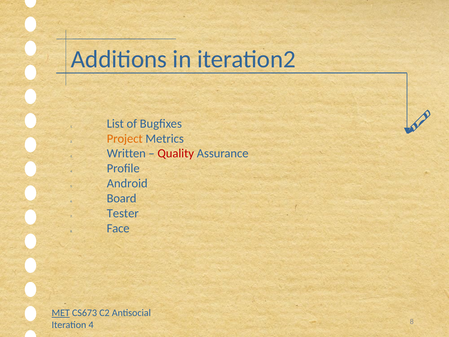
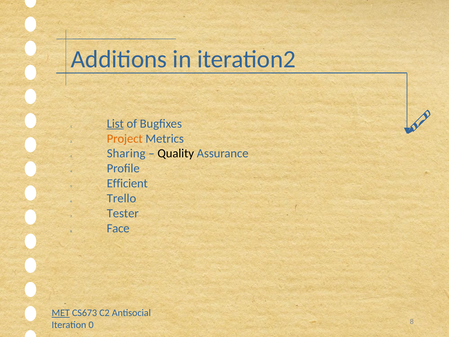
List underline: none -> present (115, 123)
Written: Written -> Sharing (126, 153)
Quality colour: red -> black (176, 153)
Android: Android -> Efficient (127, 183)
Board: Board -> Trello (121, 198)
Iteration 4: 4 -> 0 (91, 325)
